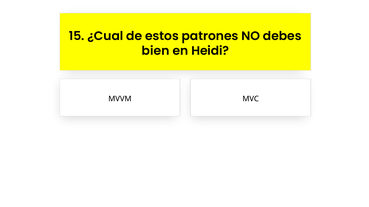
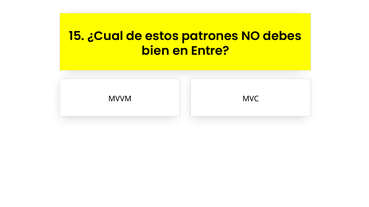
Heidi: Heidi -> Entre (210, 51)
